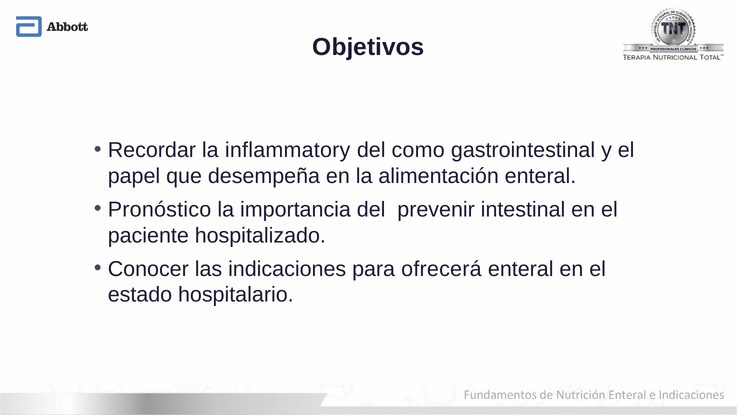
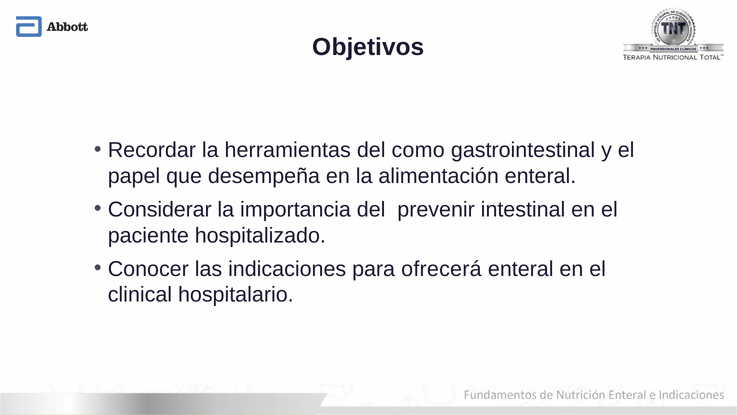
inflammatory: inflammatory -> herramientas (288, 150)
Pronóstico: Pronóstico -> Considerar (160, 209)
estado: estado -> clinical (140, 294)
